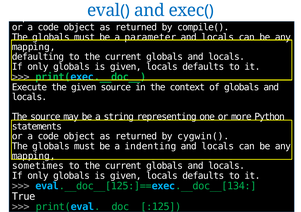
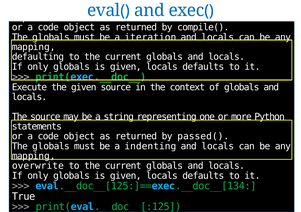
parameter: parameter -> iteration (150, 37)
cygwin(: cygwin( -> passed( (203, 136)
sometimes: sometimes -> overwrite (38, 166)
